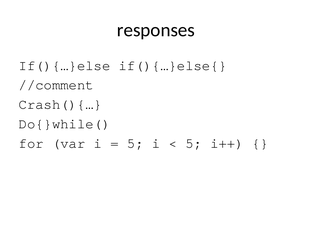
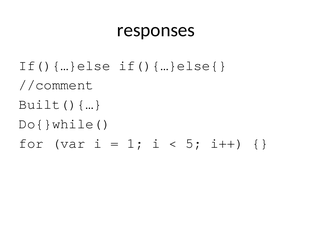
Crash(){…: Crash(){… -> Built(){… (60, 104)
5: 5 -> 1 (135, 143)
